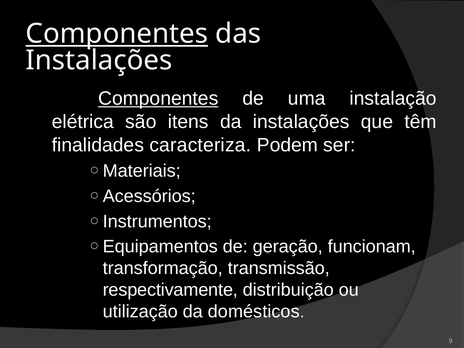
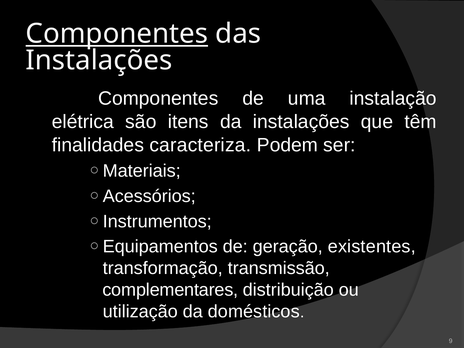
Componentes underline: present -> none (158, 99)
funcionam: funcionam -> existentes (372, 247)
respectivamente: respectivamente -> complementares (170, 290)
